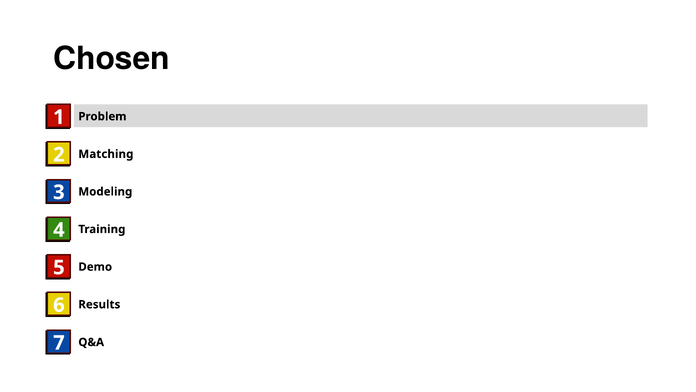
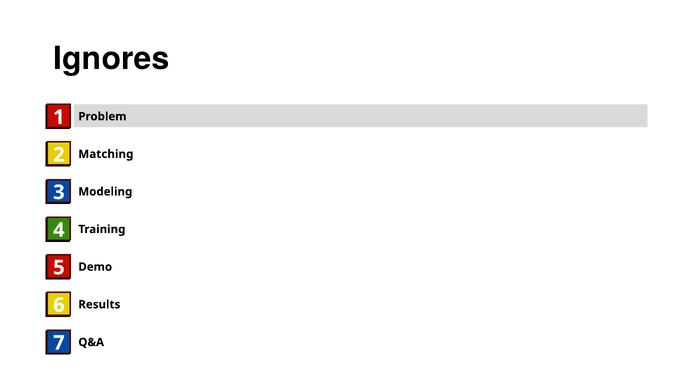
Chosen: Chosen -> Ignores (111, 58)
